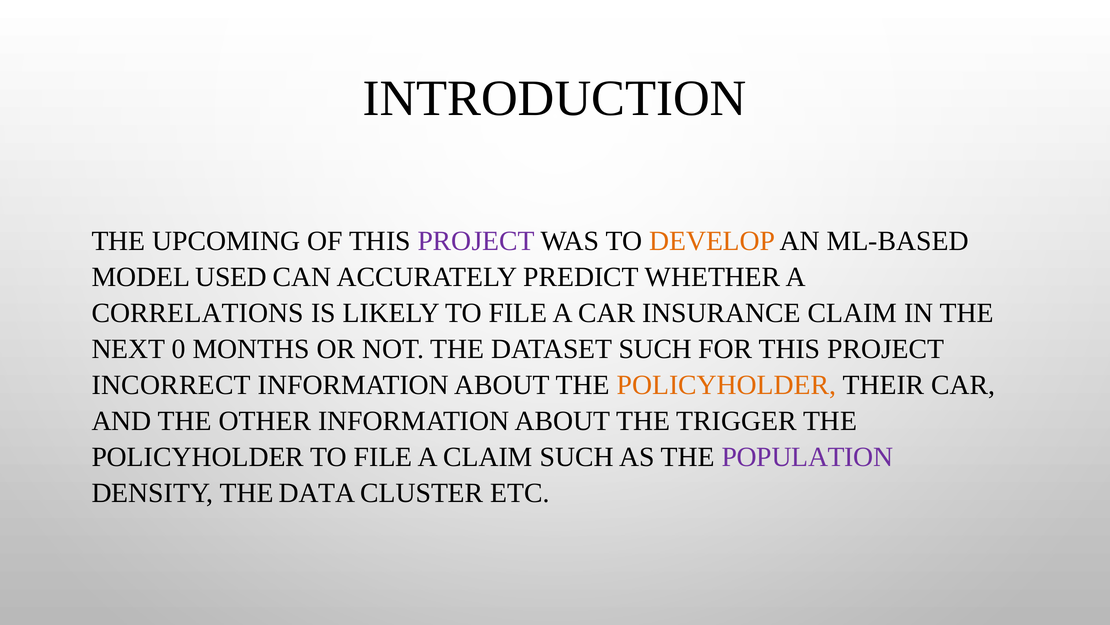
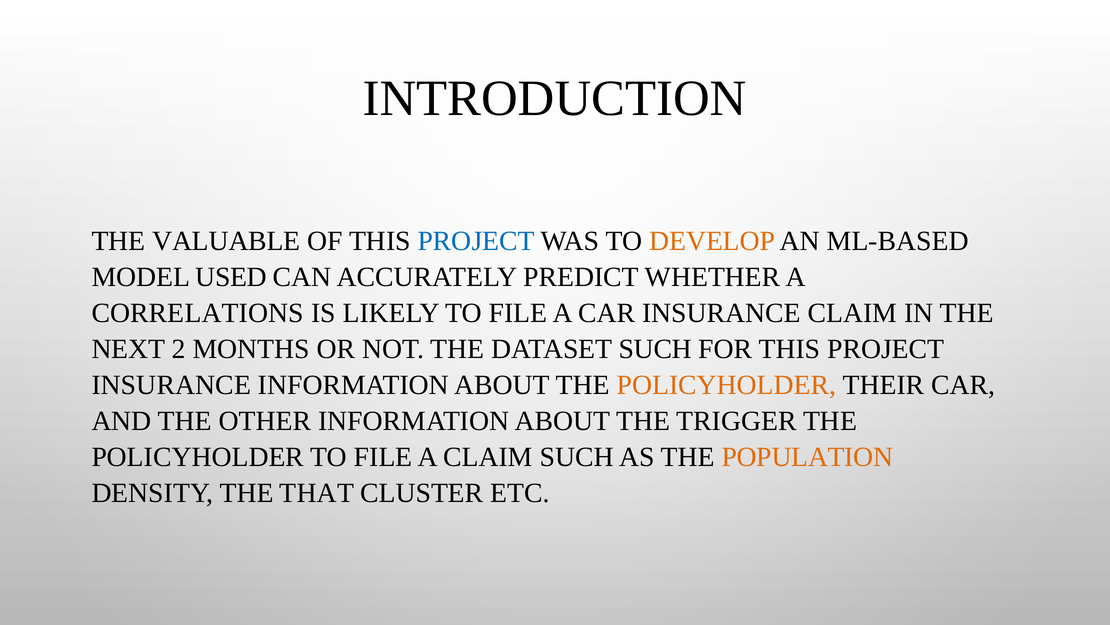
UPCOMING: UPCOMING -> VALUABLE (226, 241)
PROJECT colour: purple -> blue (476, 241)
0: 0 -> 2 (179, 349)
INCORRECT: INCORRECT -> INSURANCE (171, 385)
POPULATION colour: purple -> orange (807, 457)
DATA: DATA -> THAT (317, 493)
